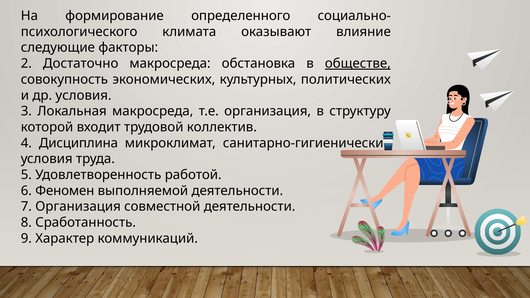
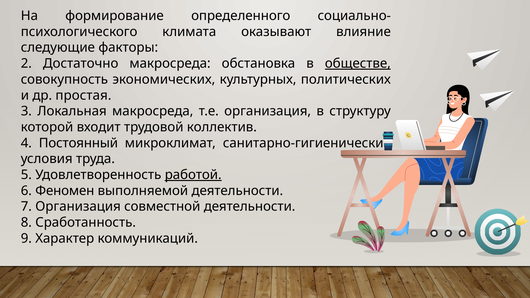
др условия: условия -> простая (83, 95)
Дисциплина: Дисциплина -> Постоянный (78, 143)
работой underline: none -> present (193, 175)
